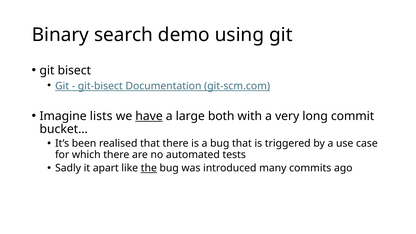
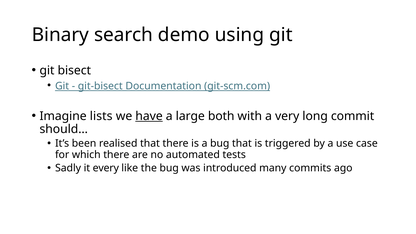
bucket…: bucket… -> should… (64, 129)
apart: apart -> every (106, 168)
the underline: present -> none (149, 168)
